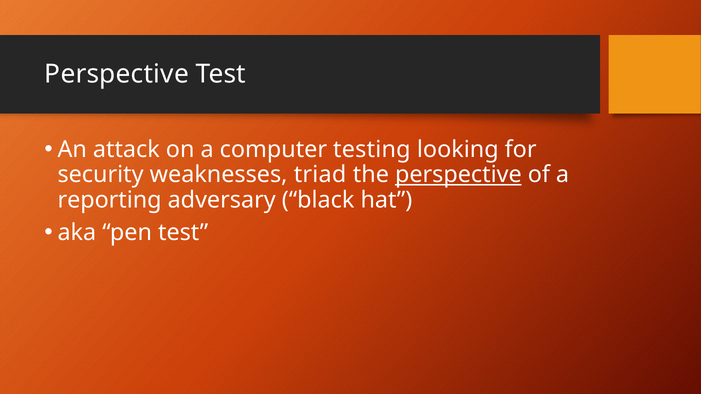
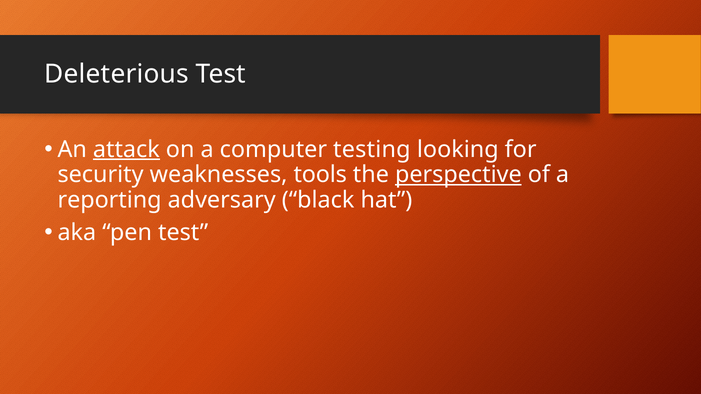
Perspective: Perspective -> Deleterious (117, 74)
attack underline: none -> present (126, 149)
triad: triad -> tools (320, 175)
